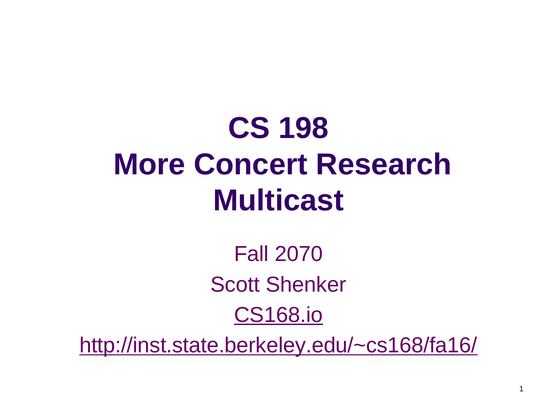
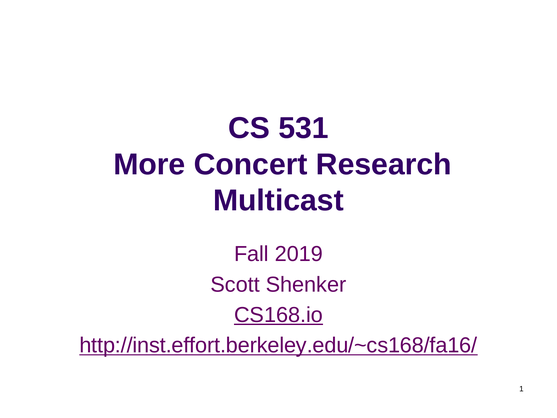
198: 198 -> 531 (304, 128)
2070: 2070 -> 2019 (299, 254)
http://inst.state.berkeley.edu/~cs168/fa16/: http://inst.state.berkeley.edu/~cs168/fa16/ -> http://inst.effort.berkeley.edu/~cs168/fa16/ (278, 345)
